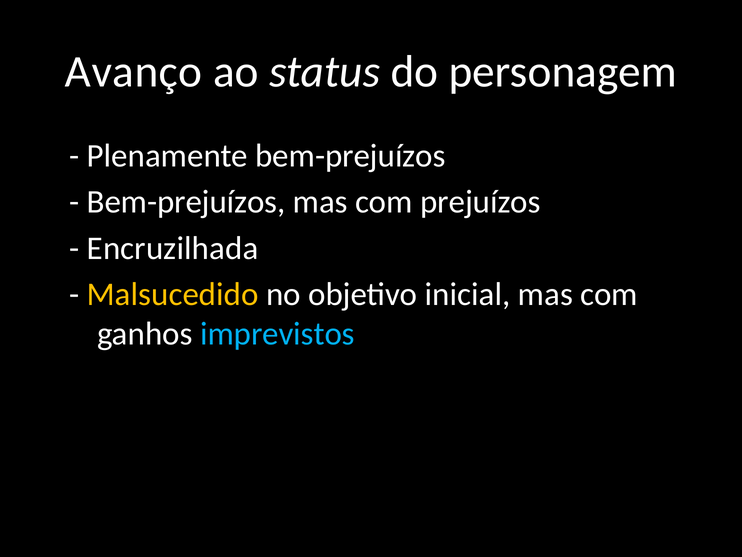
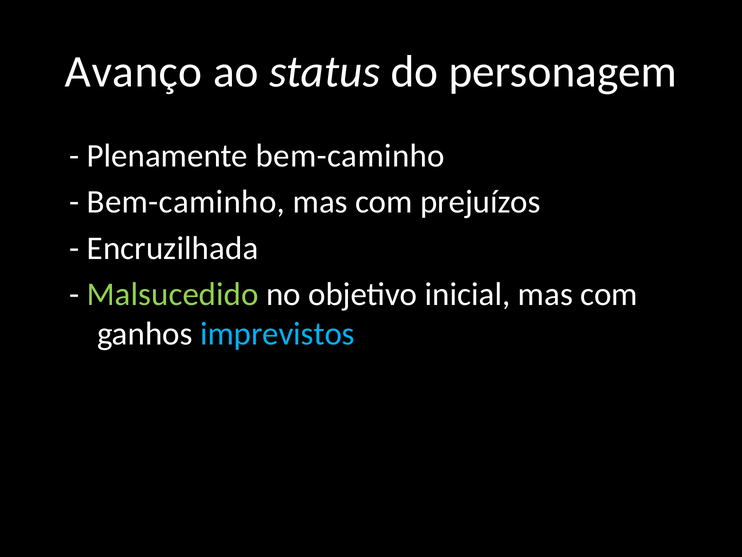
Plenamente bem-prejuízos: bem-prejuízos -> bem-caminho (350, 156)
Bem-prejuízos: Bem-prejuízos -> Bem-caminho (186, 202)
Malsucedido colour: yellow -> light green (173, 294)
